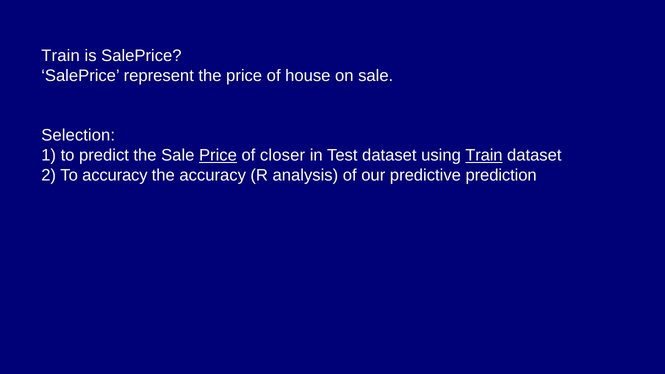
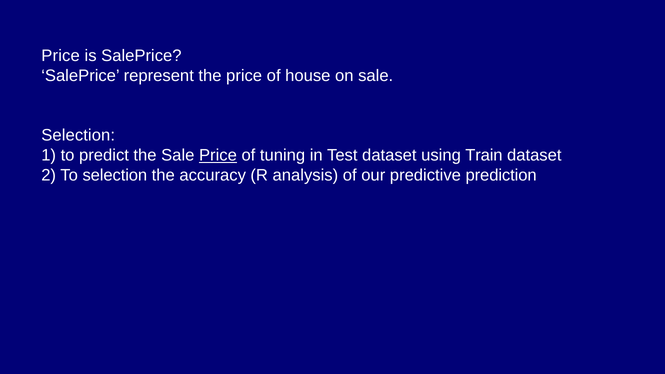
Train: Train -> Price (61, 56)
closer: closer -> tuning (283, 155)
Train underline: present -> none (484, 155)
To accuracy: accuracy -> selection (115, 175)
